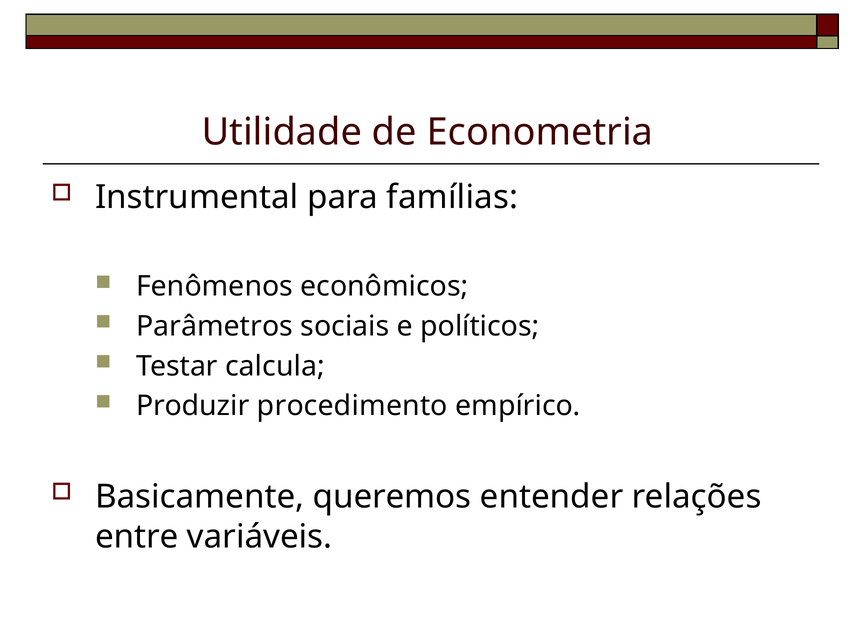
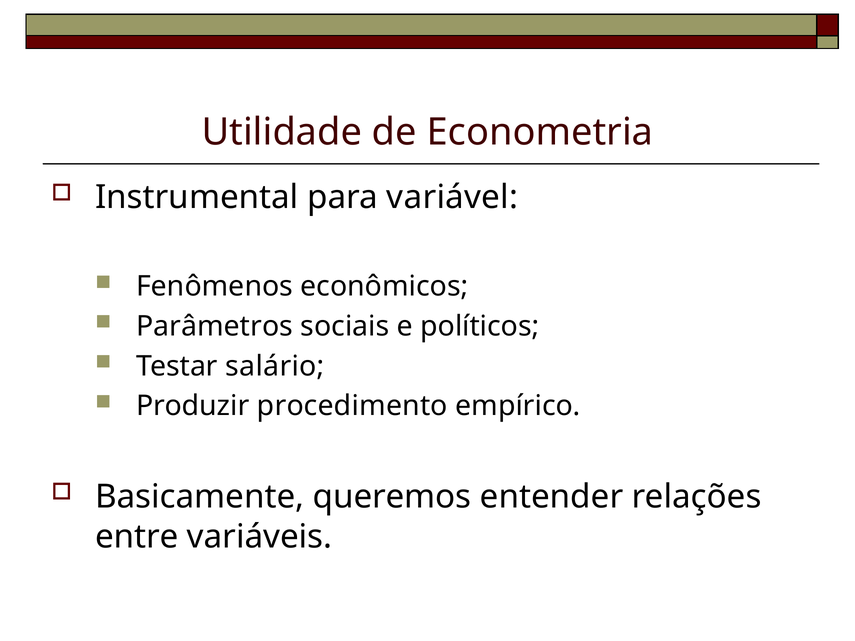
famílias: famílias -> variável (452, 198)
calcula: calcula -> salário (275, 366)
